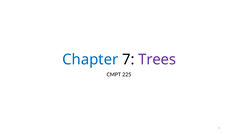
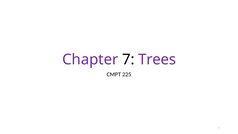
Chapter colour: blue -> purple (90, 59)
